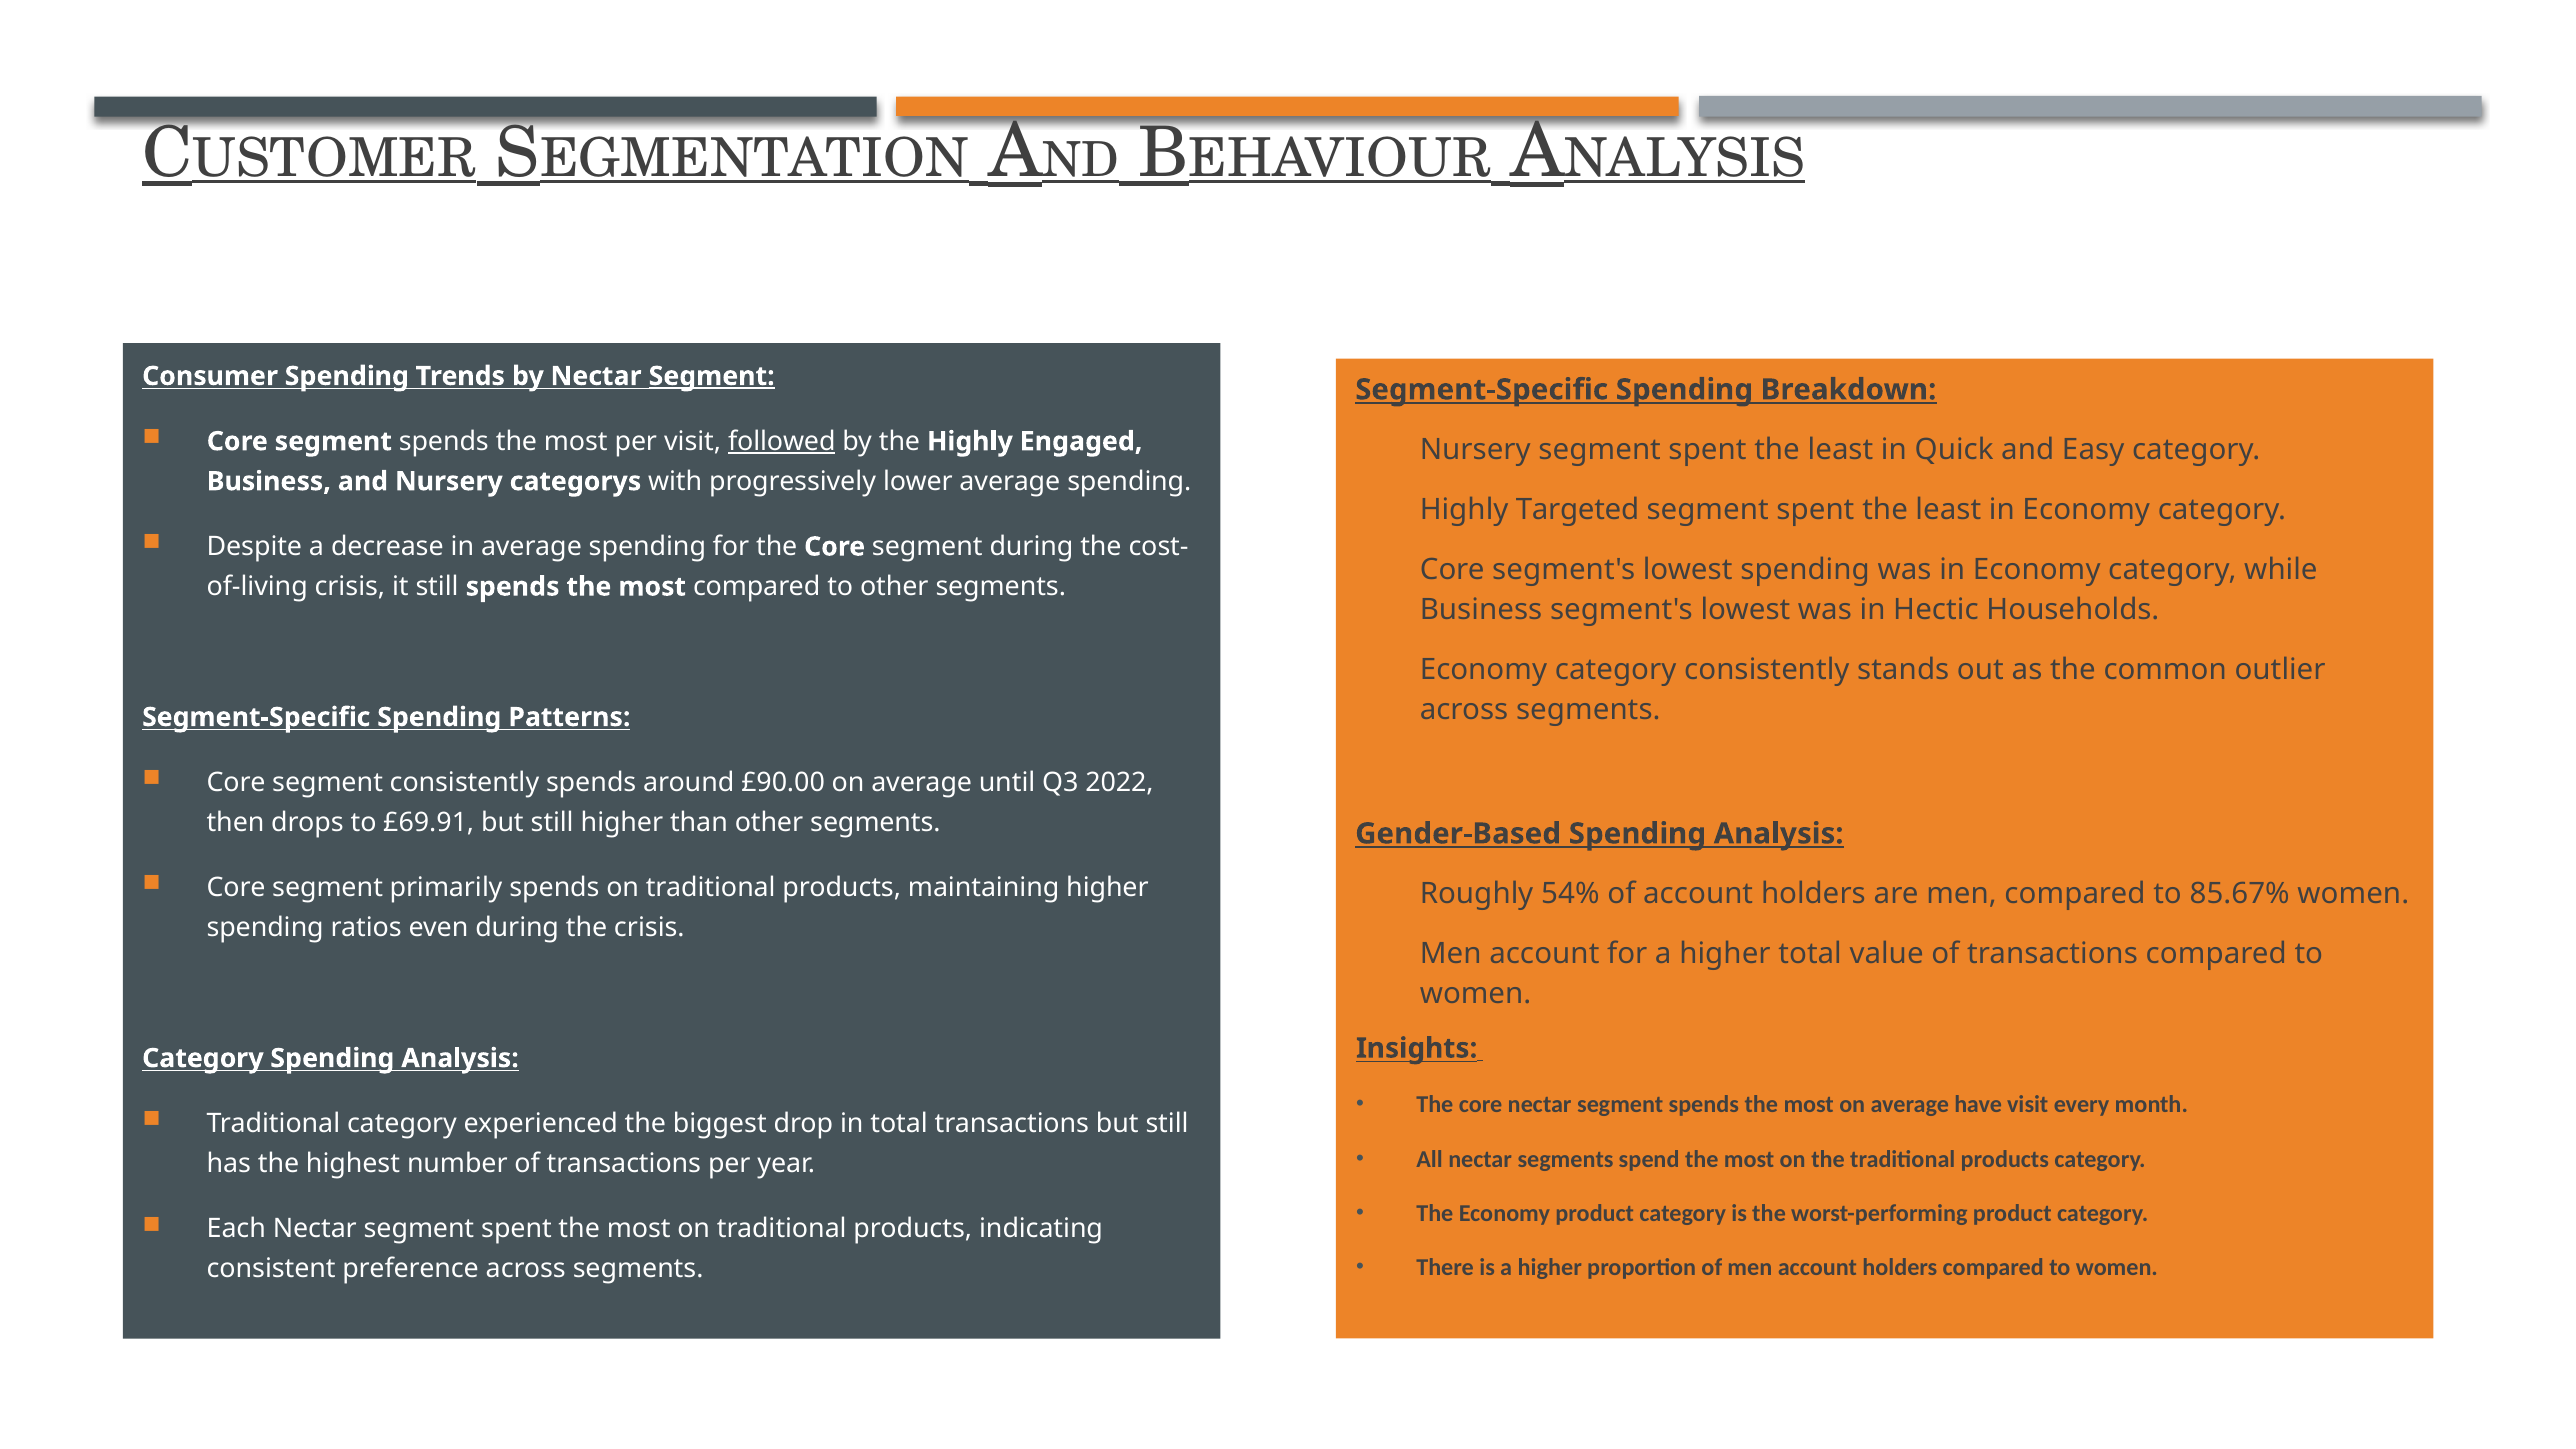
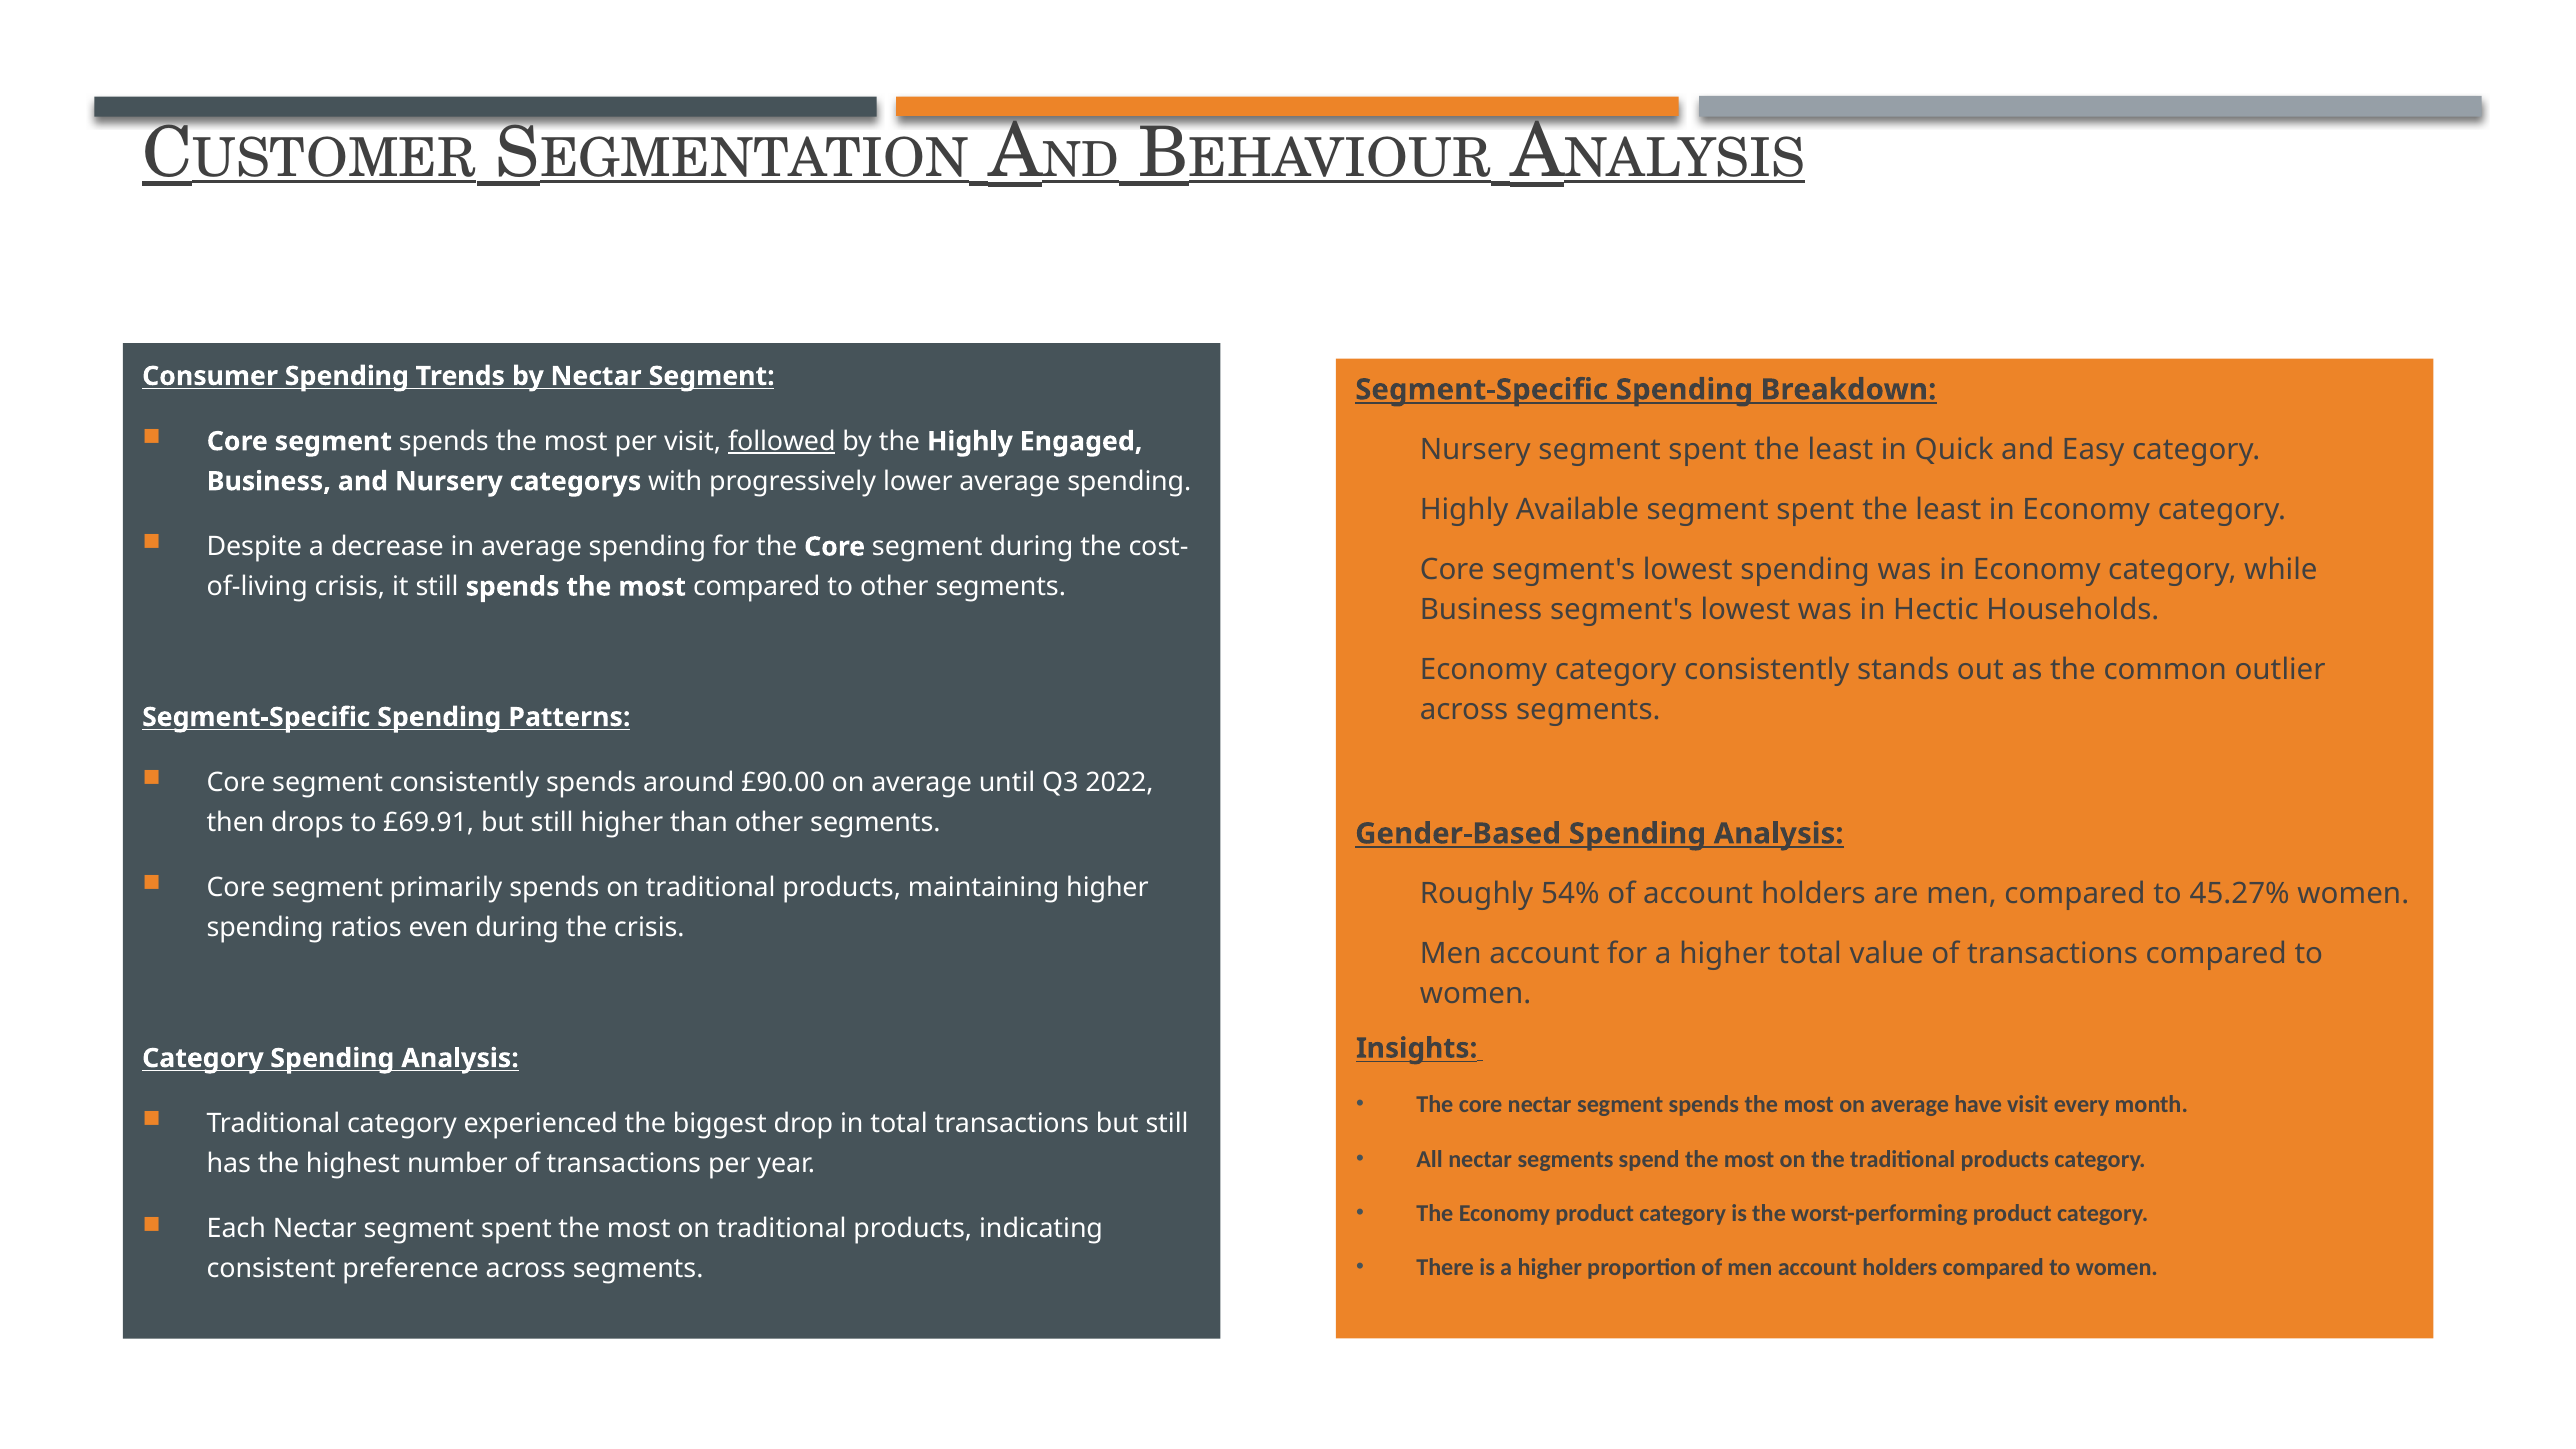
Segment underline: present -> none (712, 376)
Targeted: Targeted -> Available (1577, 510)
85.67%: 85.67% -> 45.27% (2240, 894)
